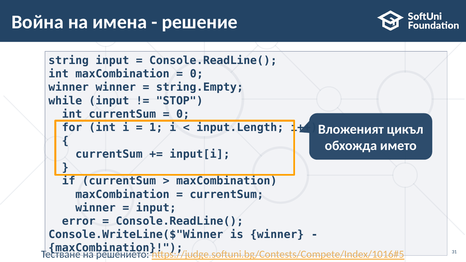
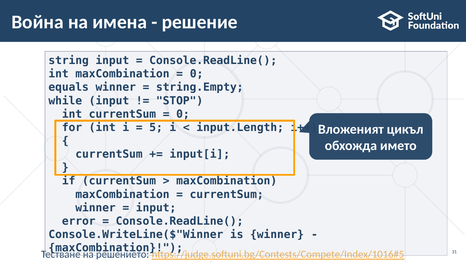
winner: winner -> equals (69, 87)
1: 1 -> 5 (156, 128)
